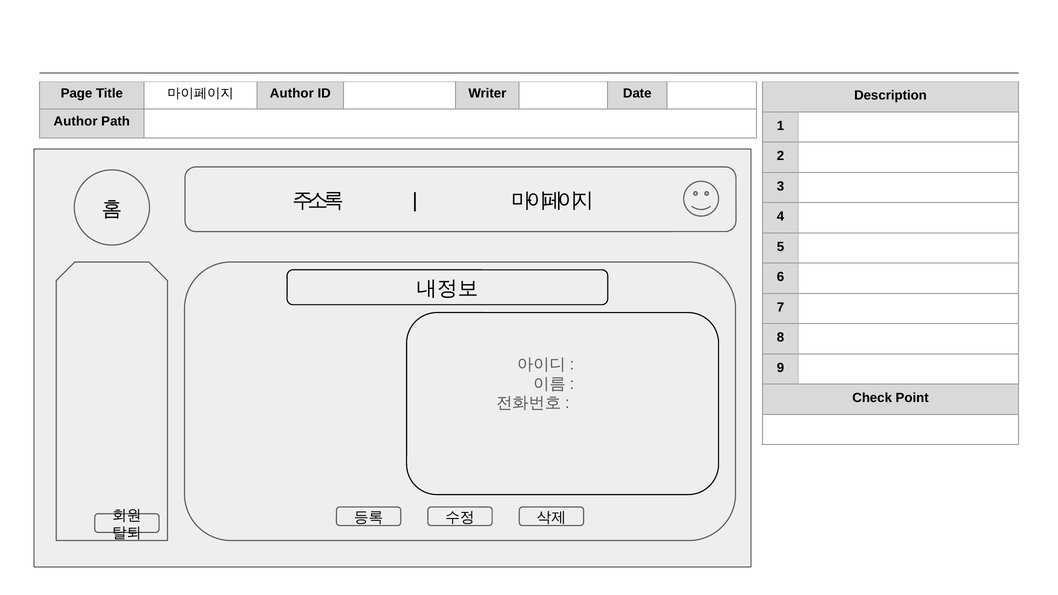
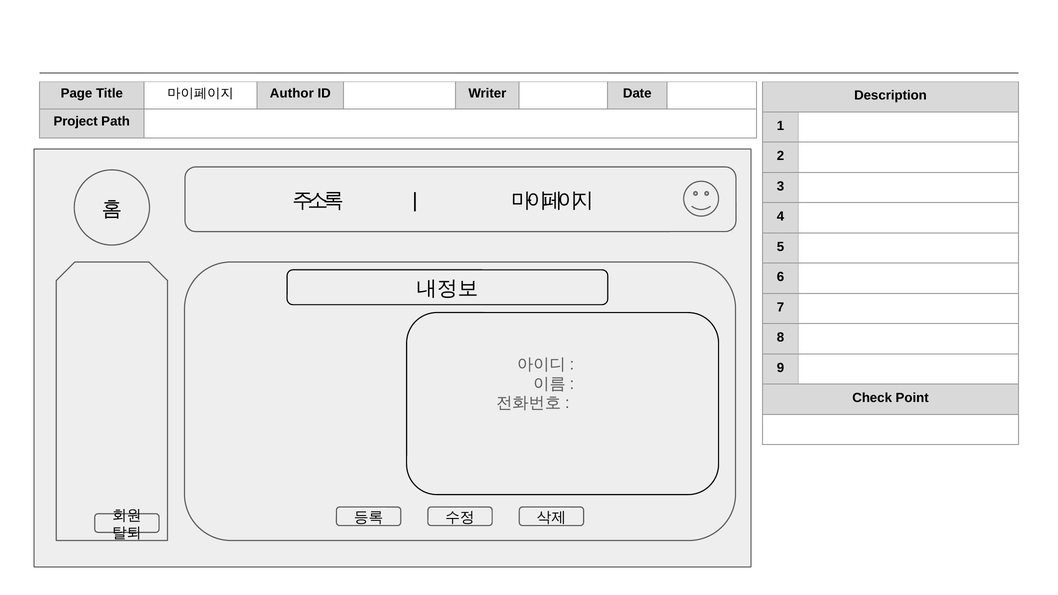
Author: Author -> Project (76, 121)
